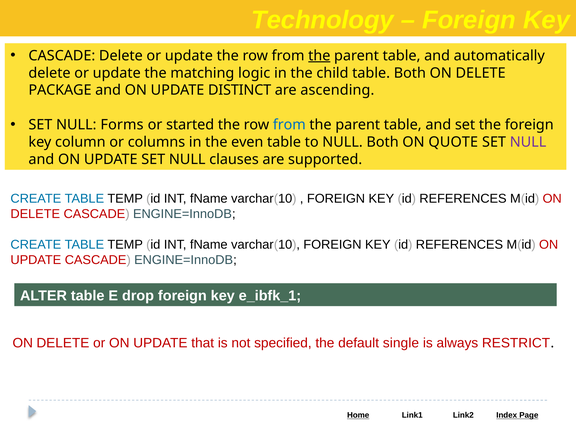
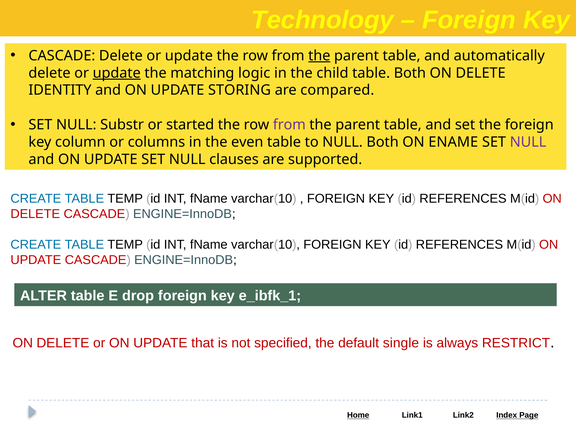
update underline: none -> present (117, 73)
PACKAGE: PACKAGE -> IDENTITY (60, 90)
DISTINCT: DISTINCT -> STORING (239, 90)
ascending: ascending -> compared (337, 90)
Forms: Forms -> Substr (122, 125)
from colour: blue -> purple (289, 125)
QUOTE: QUOTE -> ENAME (453, 142)
